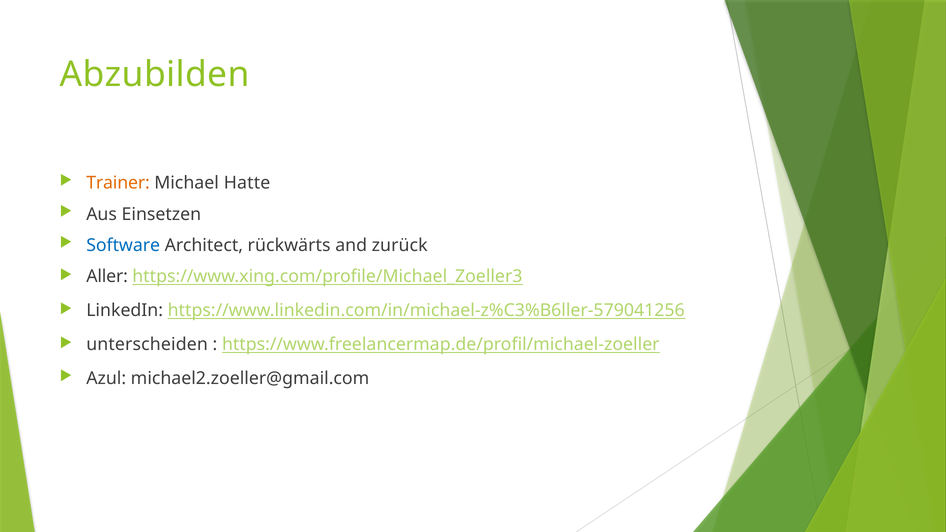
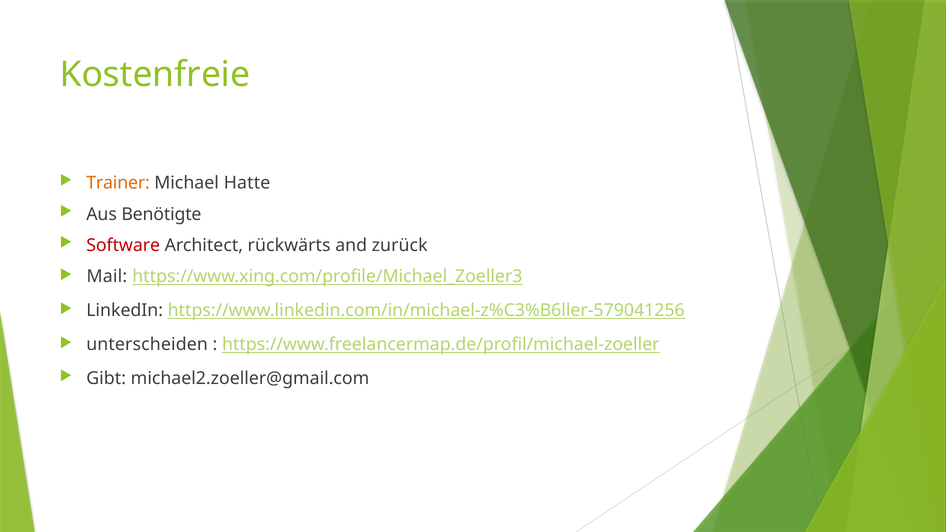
Abzubilden: Abzubilden -> Kostenfreie (155, 75)
Einsetzen: Einsetzen -> Benötigte (161, 214)
Software colour: blue -> red (123, 245)
Aller: Aller -> Mail (107, 277)
Azul: Azul -> Gibt (106, 379)
